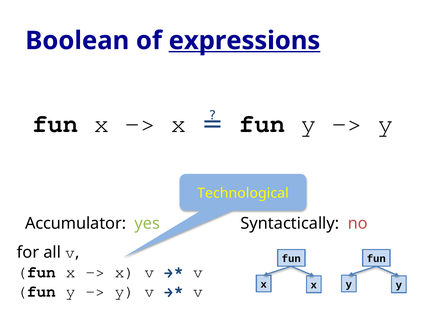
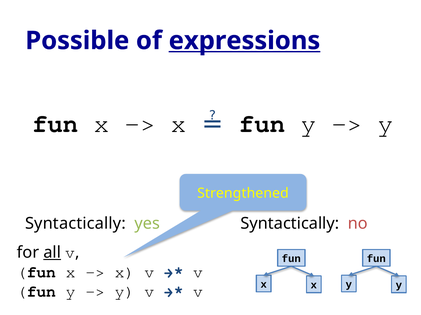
Boolean: Boolean -> Possible (77, 41)
Technological: Technological -> Strengthened (243, 194)
Accumulator: Accumulator -> Syntactically (75, 224)
all underline: none -> present (52, 253)
